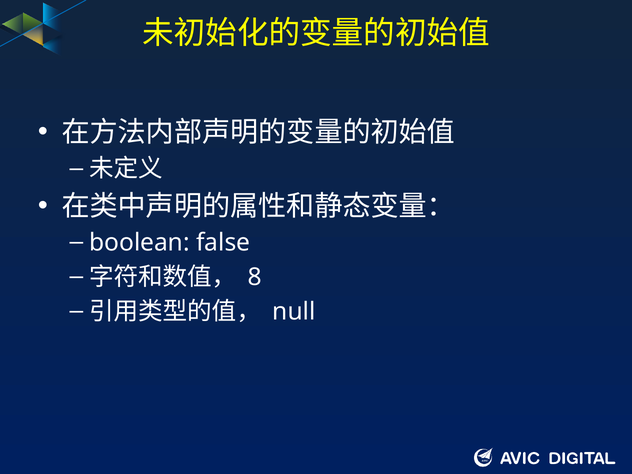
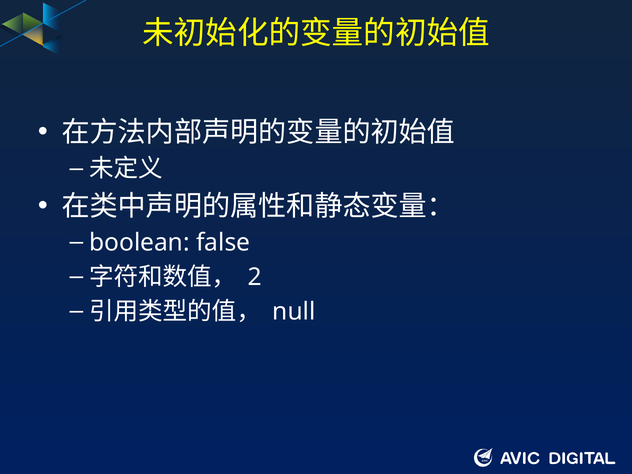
8: 8 -> 2 (255, 277)
